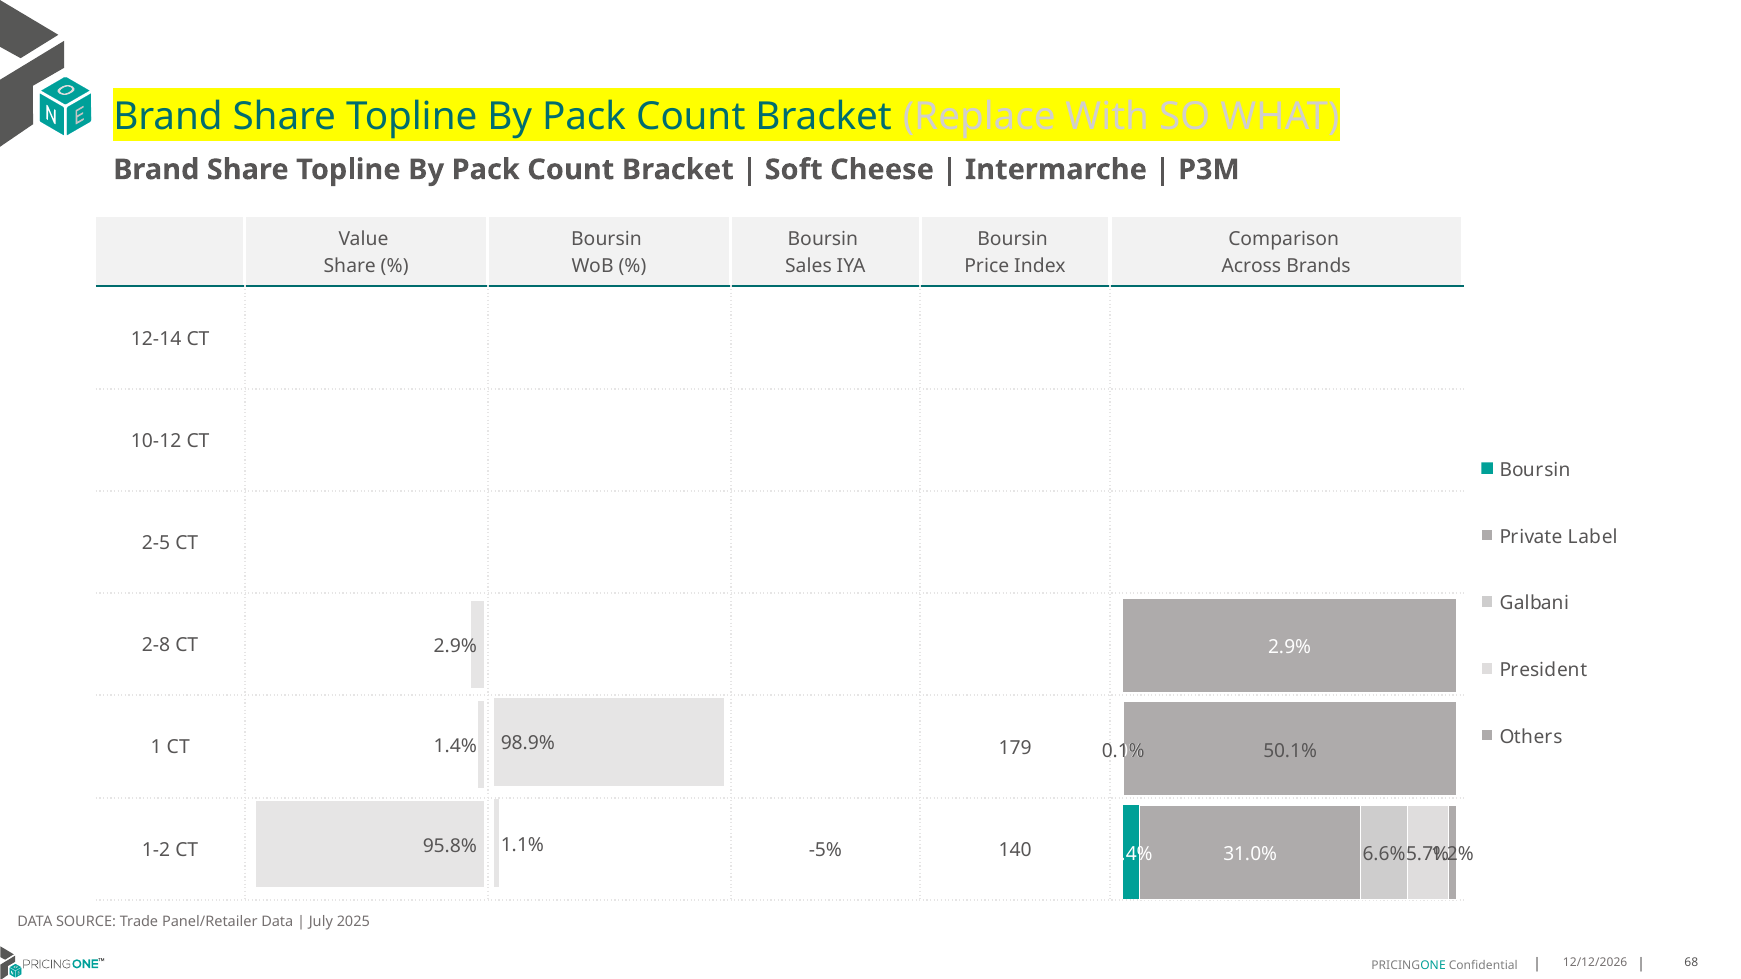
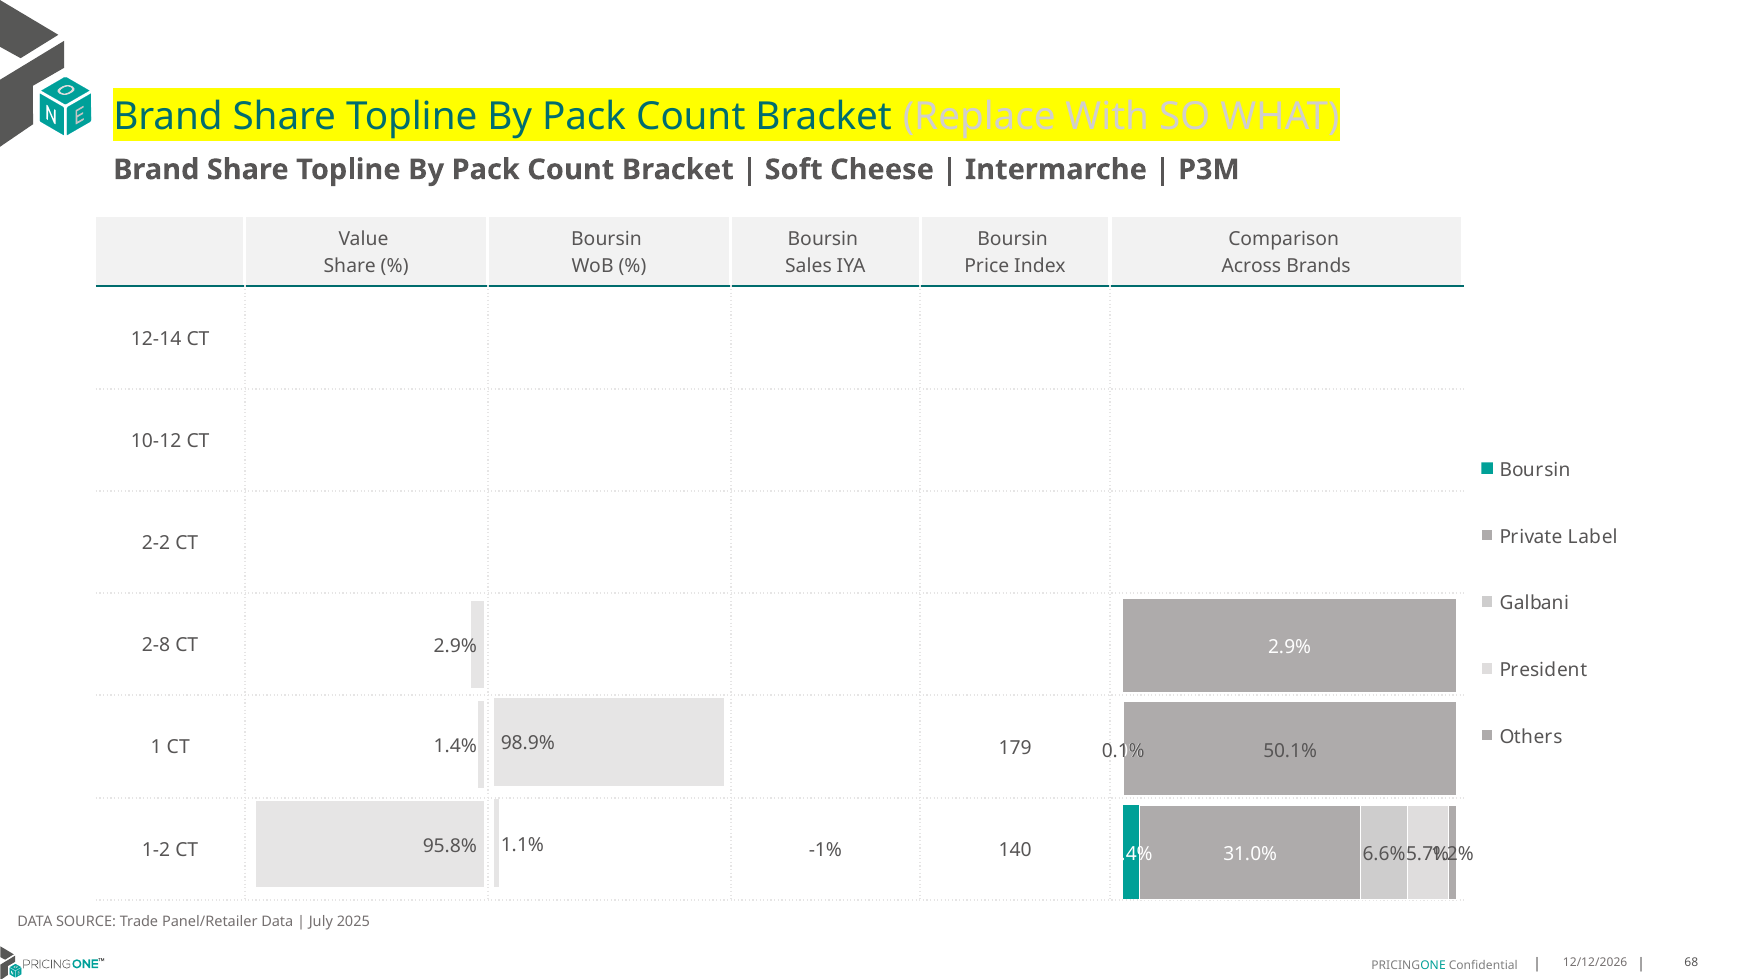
2-5: 2-5 -> 2-2 (156, 543)
-5%: -5% -> -1% (825, 851)
